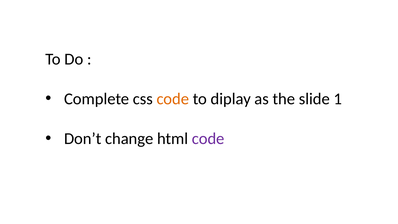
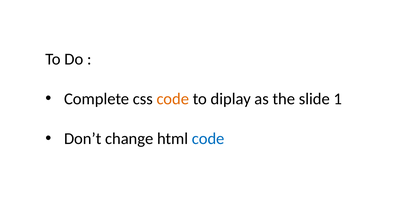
code colour: purple -> blue (208, 139)
